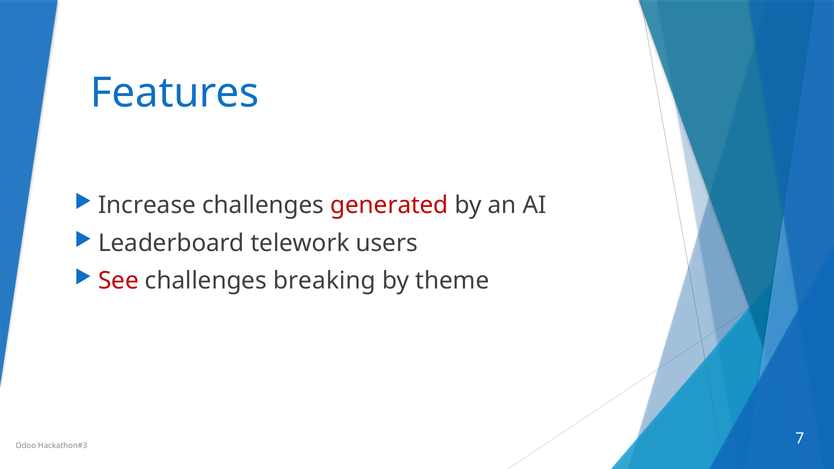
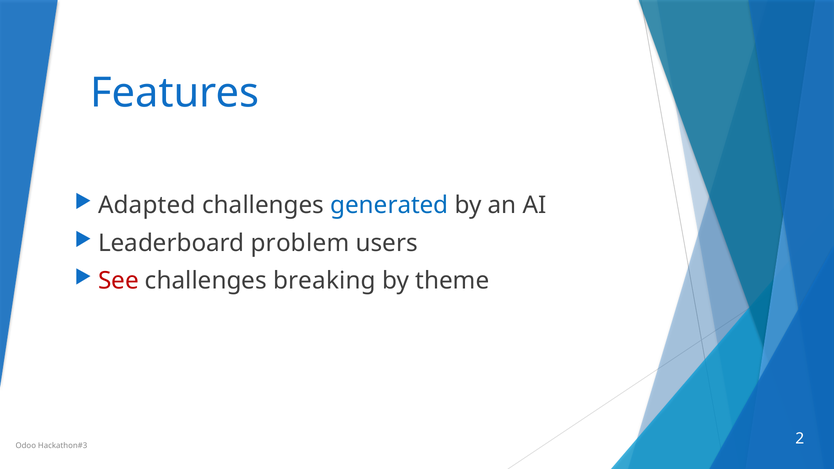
Increase: Increase -> Adapted (147, 205)
generated colour: red -> blue (389, 205)
telework: telework -> problem (300, 243)
7: 7 -> 2 (800, 439)
